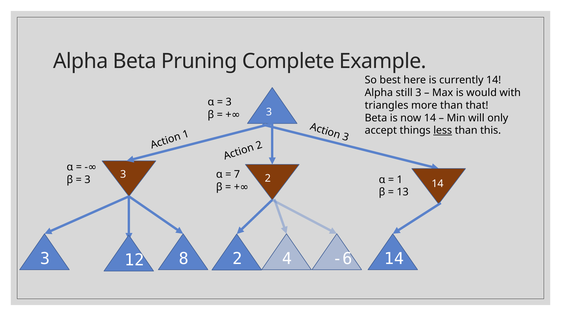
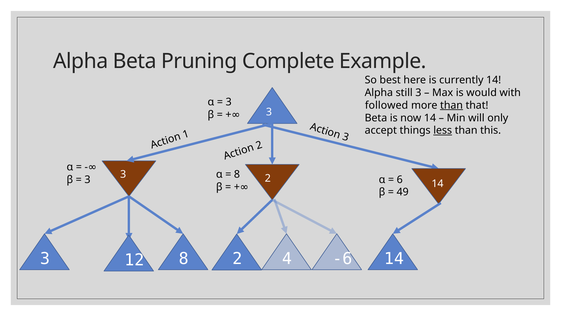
triangles: triangles -> followed (387, 105)
than underline: none -> present (451, 105)
7: 7 -> 8 (237, 174)
1: 1 -> 6 (400, 179)
13: 13 -> 49 (403, 192)
